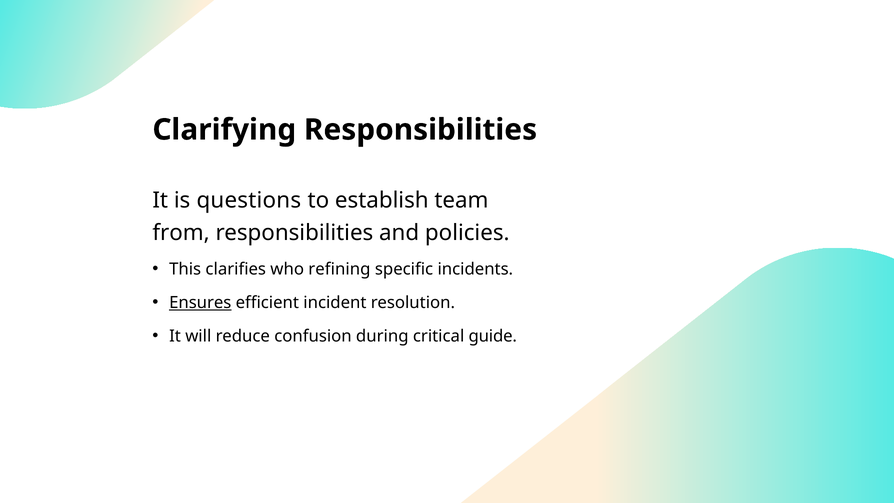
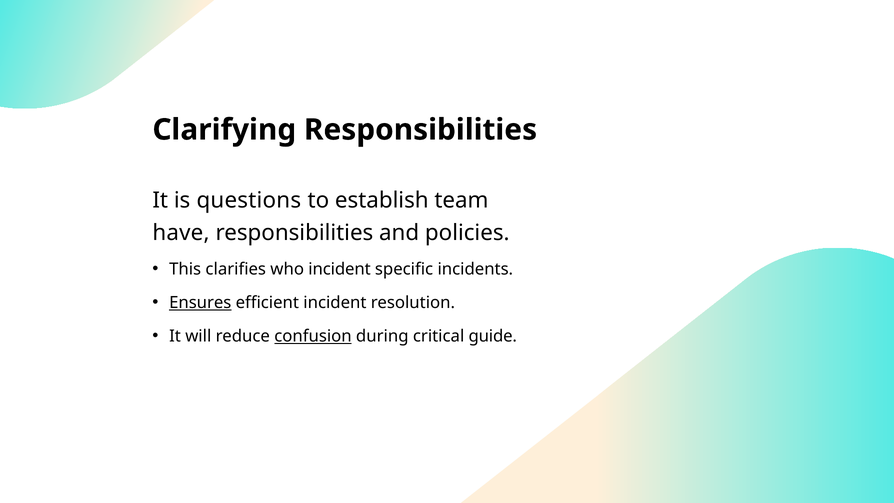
from: from -> have (181, 233)
who refining: refining -> incident (340, 269)
confusion underline: none -> present (313, 336)
